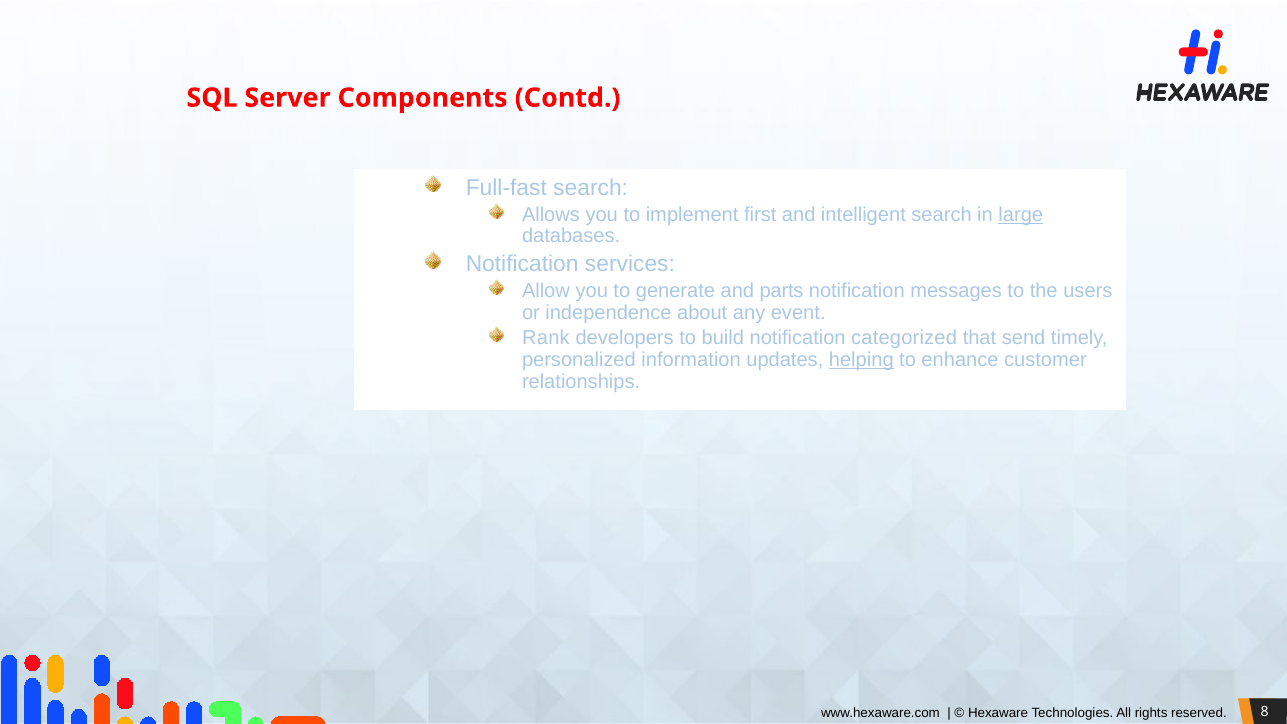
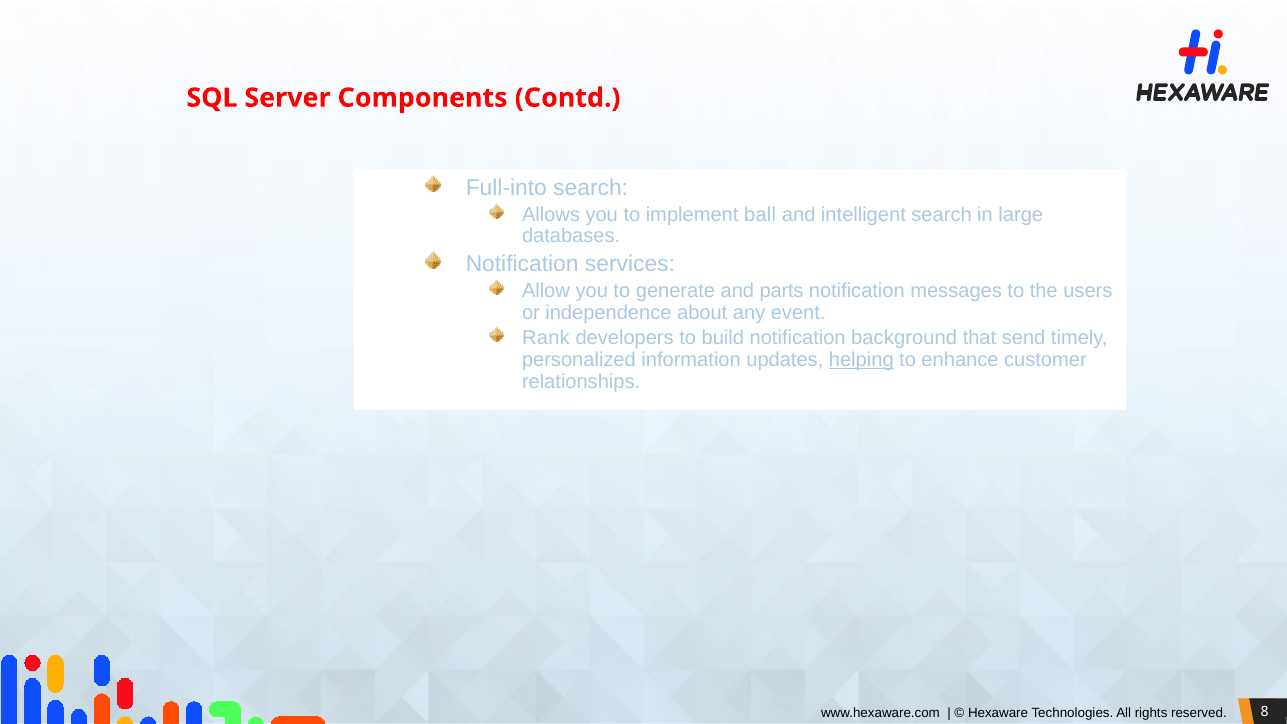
Full-fast: Full-fast -> Full-into (506, 188)
first: first -> ball (760, 214)
large underline: present -> none (1021, 214)
categorized: categorized -> background (904, 338)
